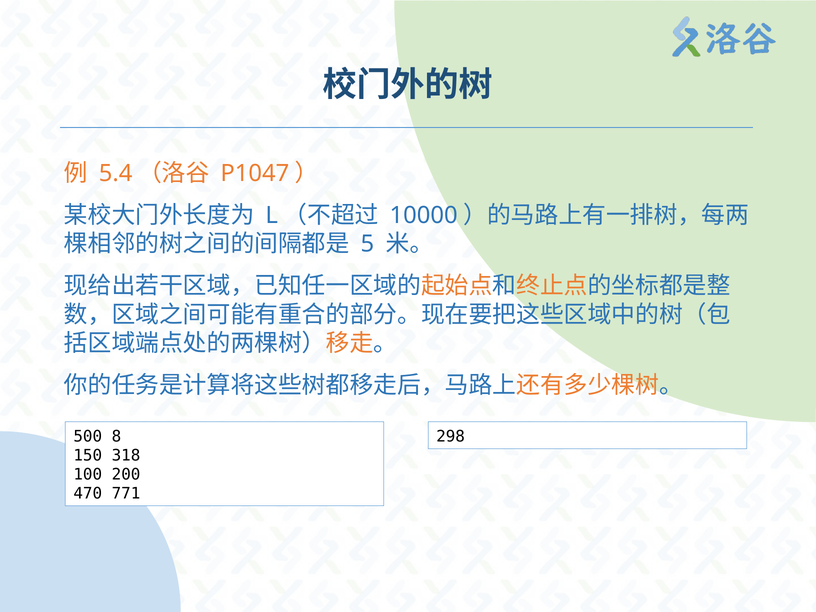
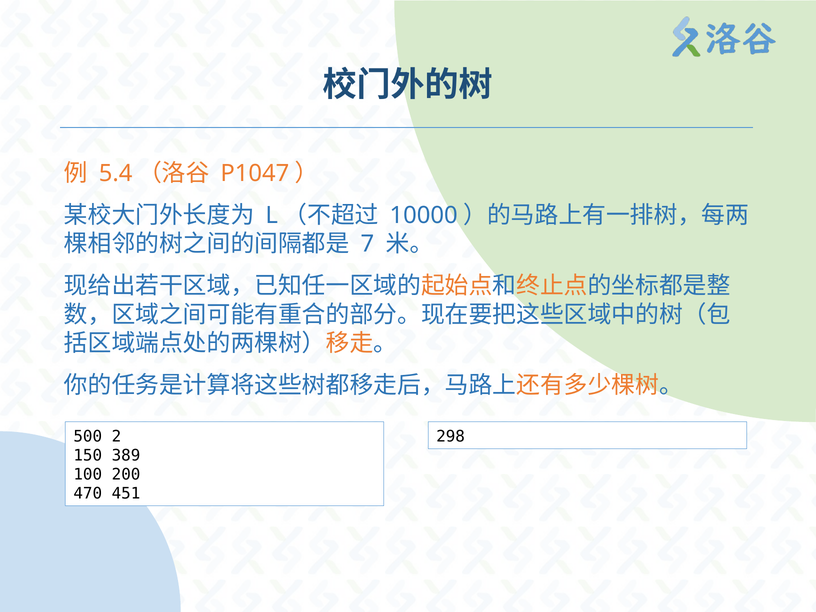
5: 5 -> 7 (367, 244)
8: 8 -> 2 (116, 436)
318: 318 -> 389 (126, 455)
771: 771 -> 451 (126, 493)
